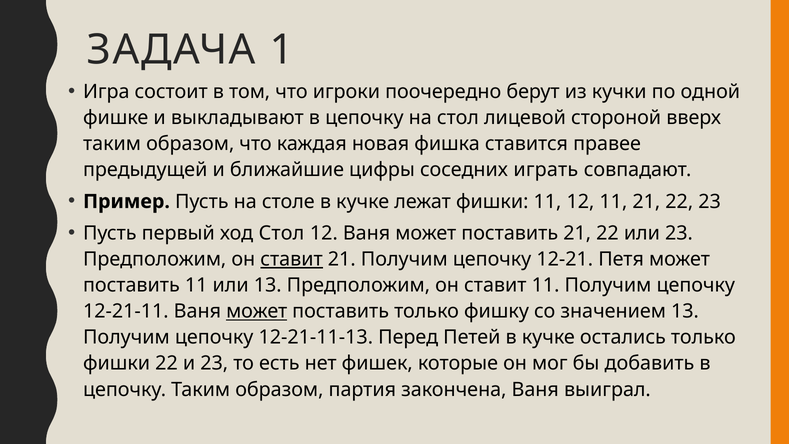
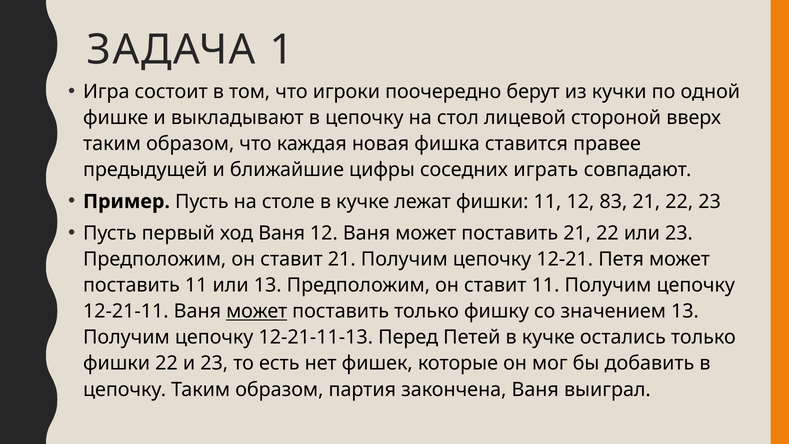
12 11: 11 -> 83 (613, 201)
ход Стол: Стол -> Ваня (282, 233)
ставит underline: present -> none (292, 259)
